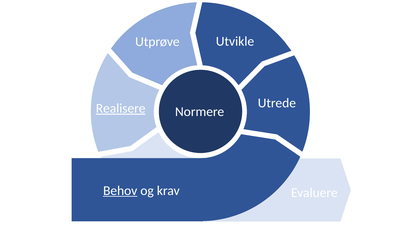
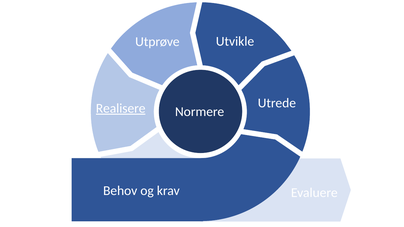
Behov underline: present -> none (120, 191)
